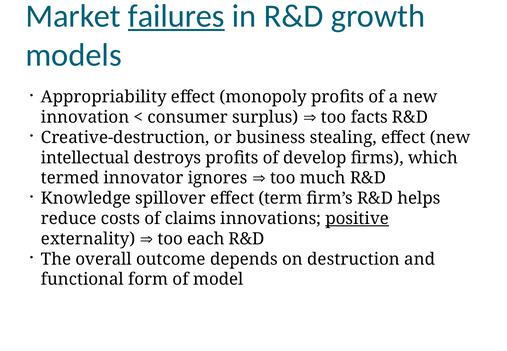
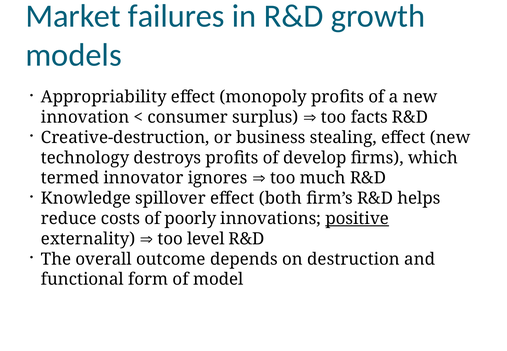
failures underline: present -> none (176, 16)
intellectual: intellectual -> technology (85, 158)
term: term -> both (280, 198)
claims: claims -> poorly (190, 219)
each: each -> level (206, 239)
